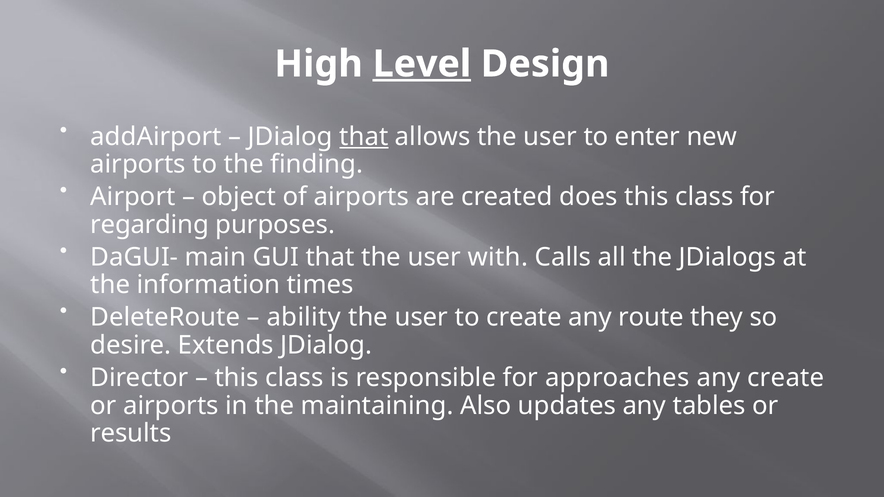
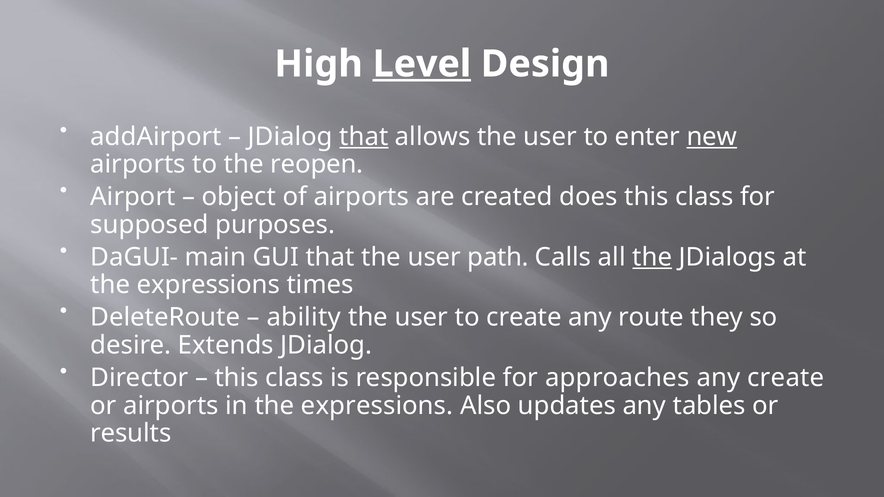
new underline: none -> present (712, 137)
finding: finding -> reopen (317, 164)
regarding: regarding -> supposed (150, 225)
with: with -> path (498, 257)
the underline: none -> present (652, 257)
information: information -> expressions (209, 285)
in the maintaining: maintaining -> expressions (377, 406)
